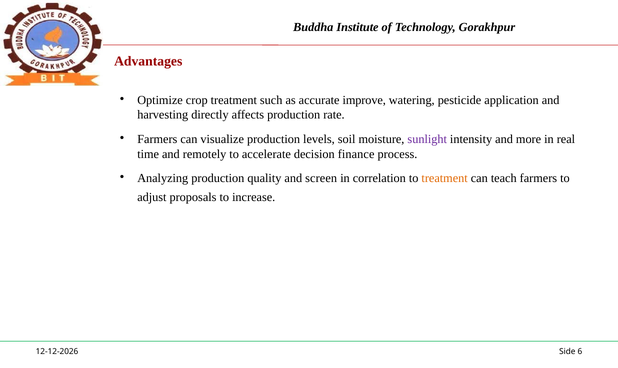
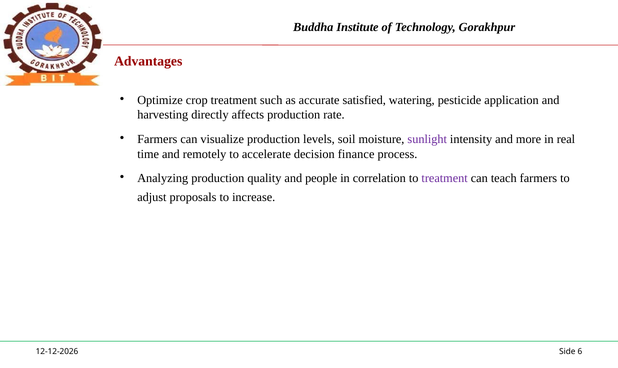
improve: improve -> satisfied (364, 100)
screen: screen -> people (321, 178)
treatment colour: orange -> purple (445, 178)
